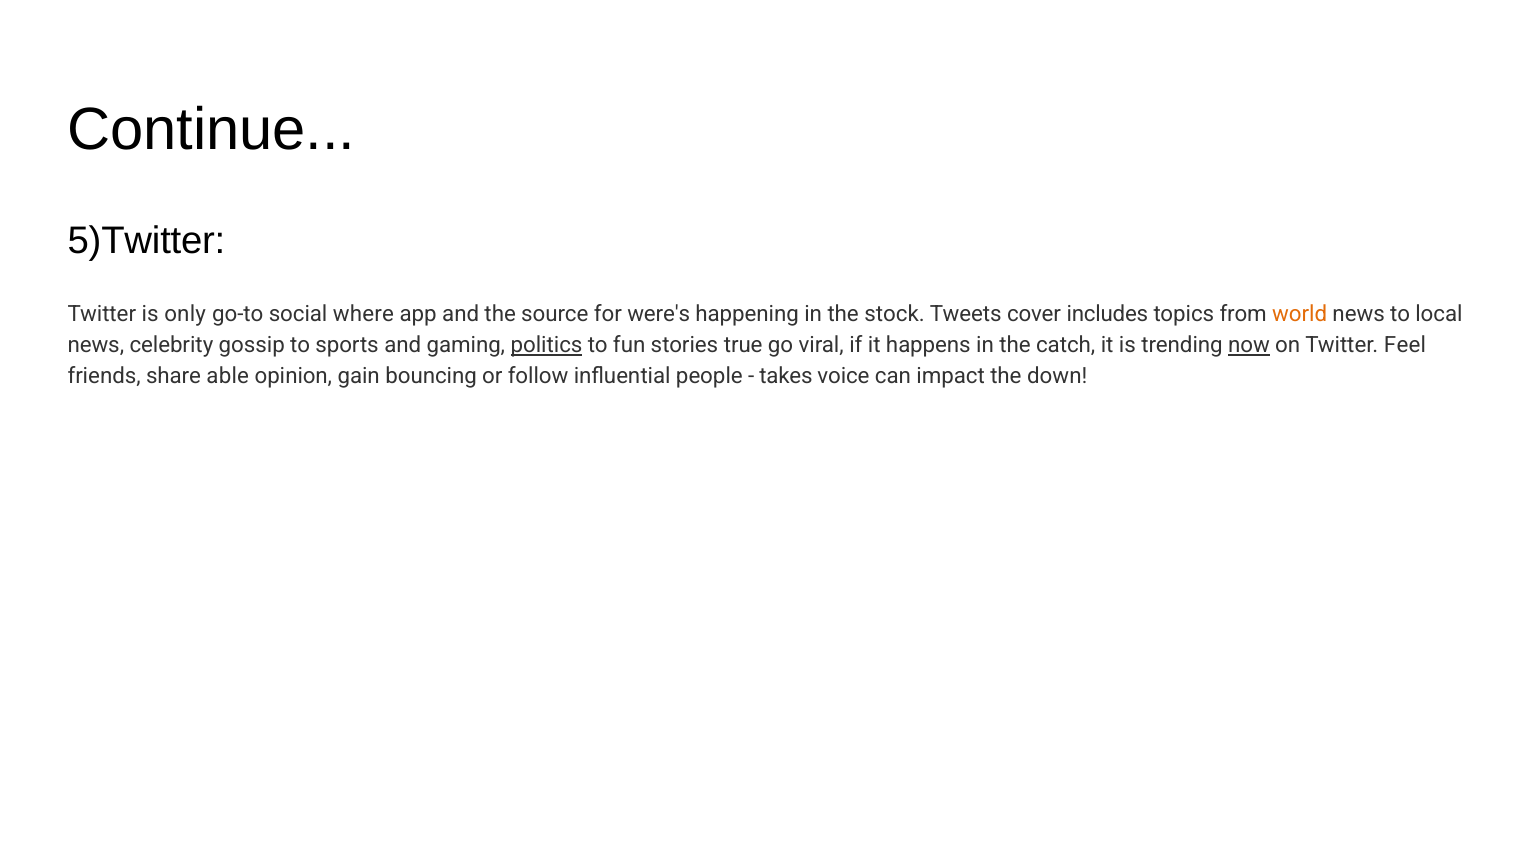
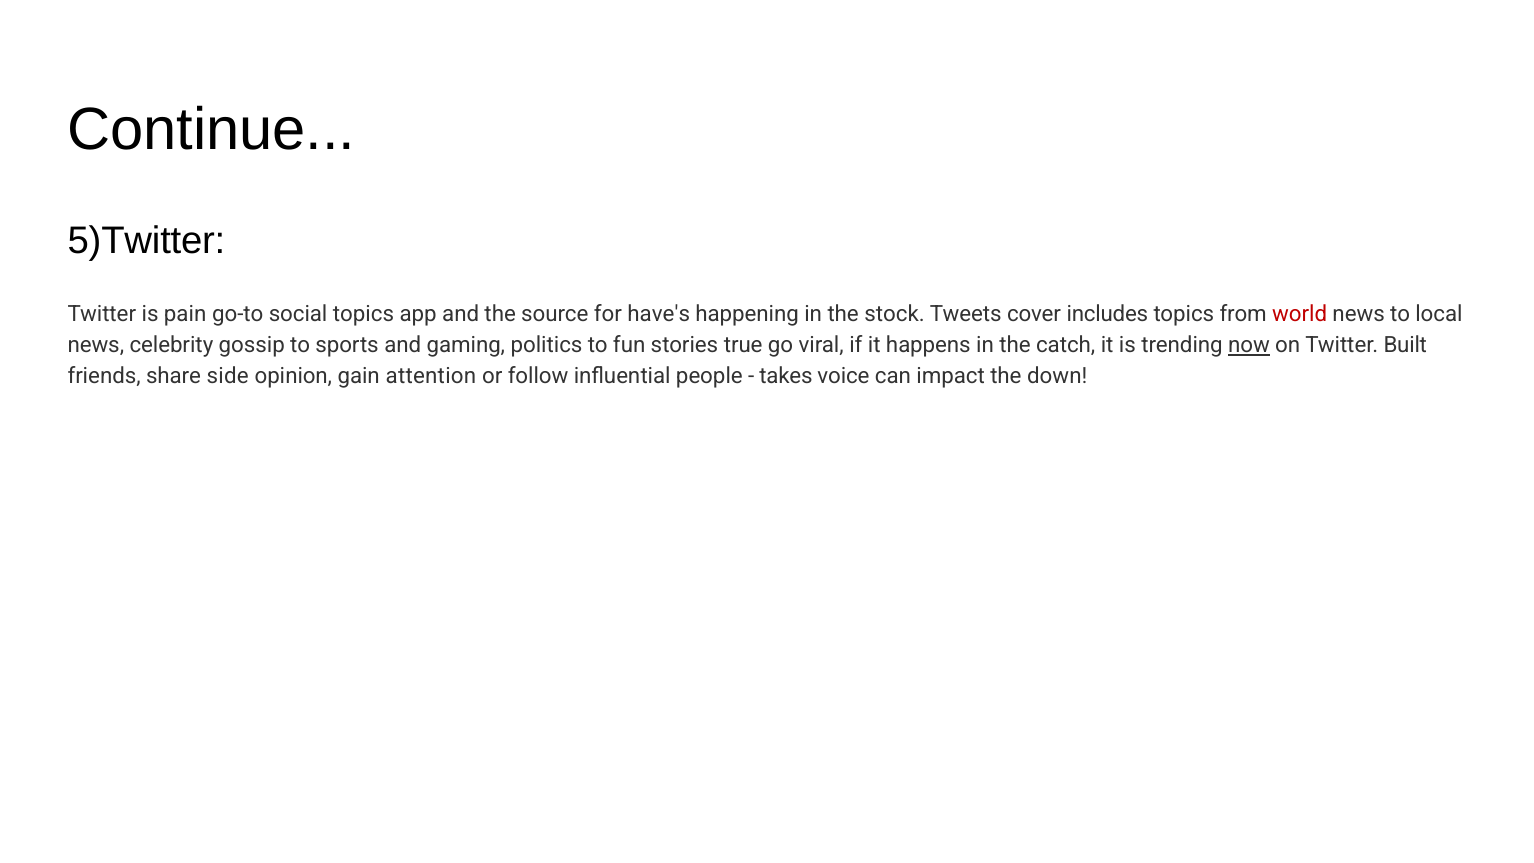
only: only -> pain (185, 315)
social where: where -> topics (363, 315)
were's: were's -> have's (659, 315)
world colour: orange -> red (1300, 315)
politics underline: present -> none (547, 345)
Feel: Feel -> Built (1405, 345)
able: able -> side (228, 376)
bouncing: bouncing -> attention (431, 376)
